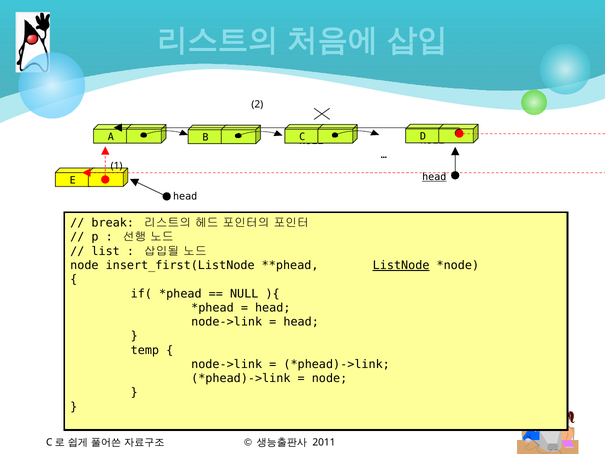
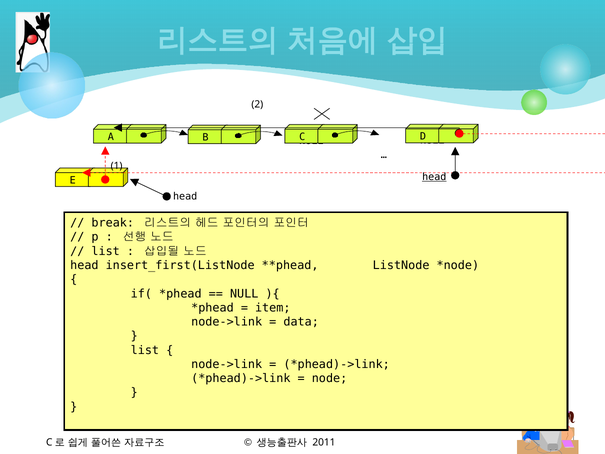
node: node -> head (84, 265)
ListNode underline: present -> none (401, 265)
head: head -> item (273, 308)
head: head -> data (301, 322)
temp: temp -> list (145, 350)
